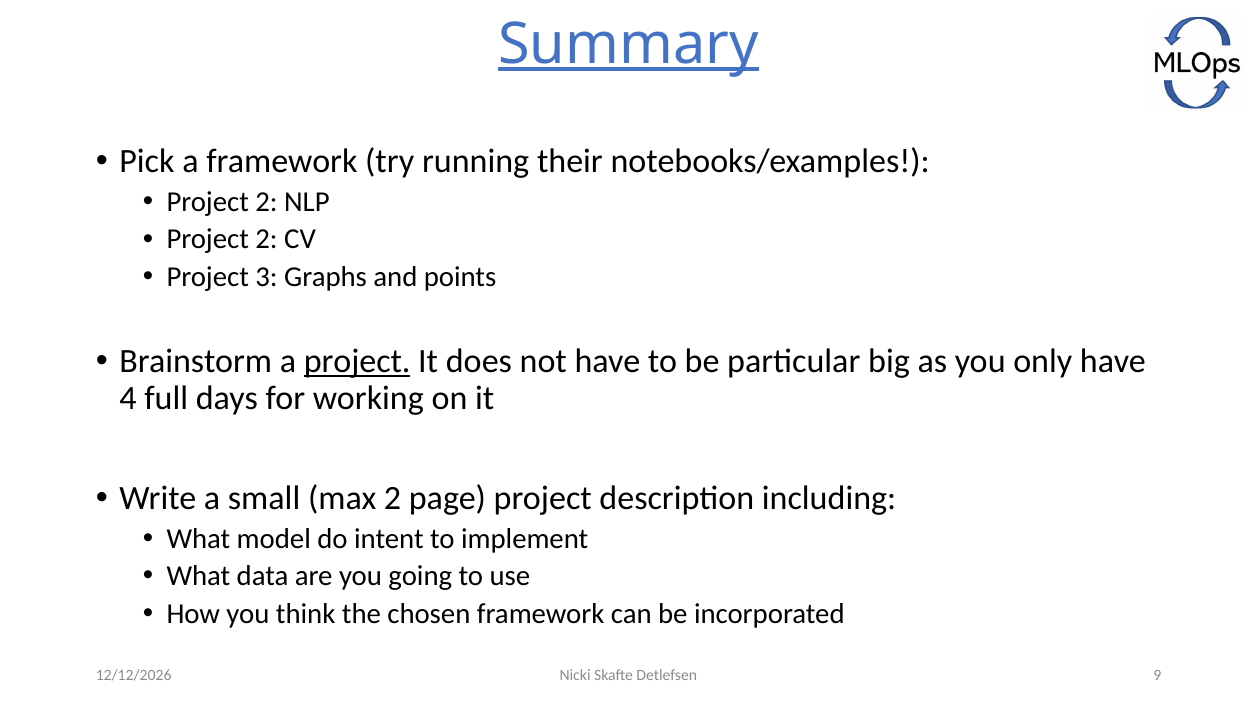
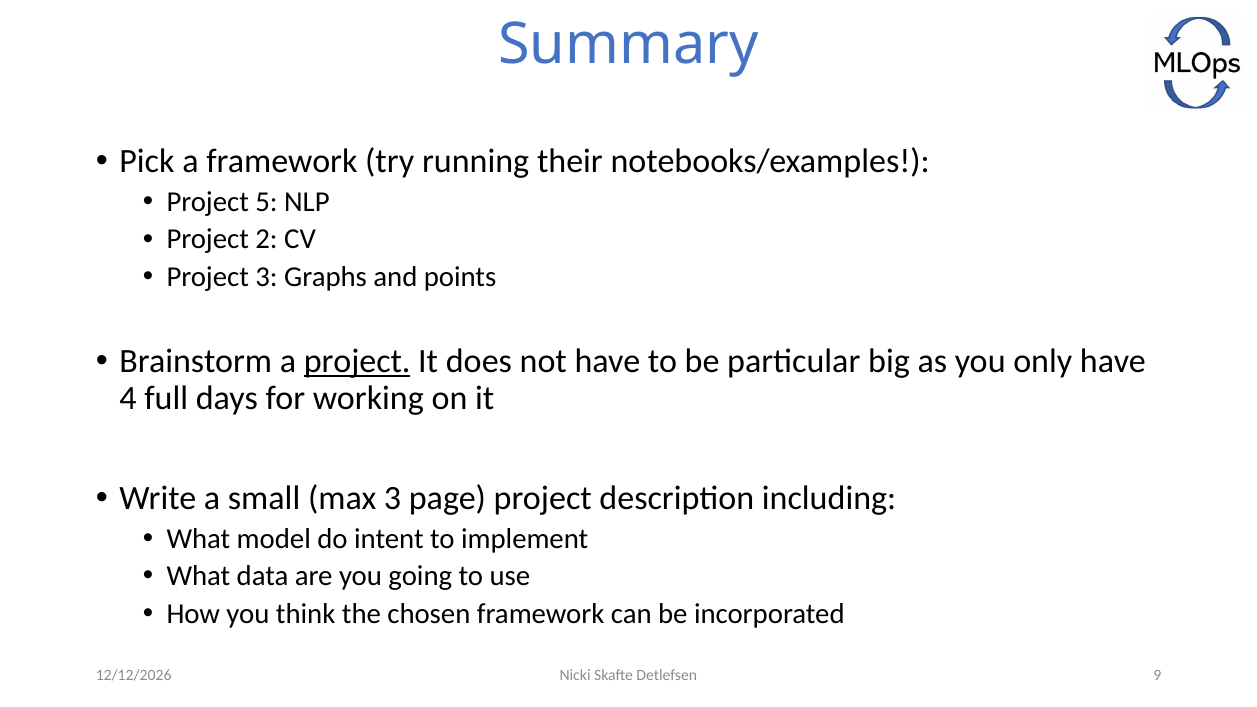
Summary underline: present -> none (628, 44)
2: 2 -> 5 (267, 202)
max 2: 2 -> 3 (393, 498)
